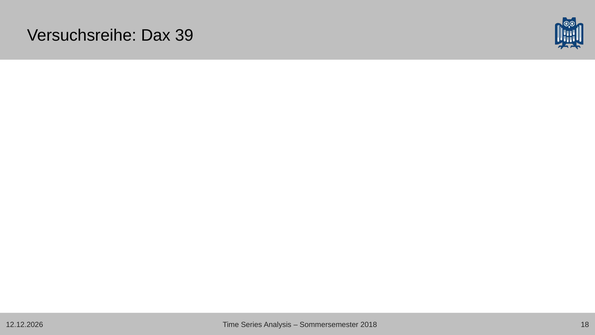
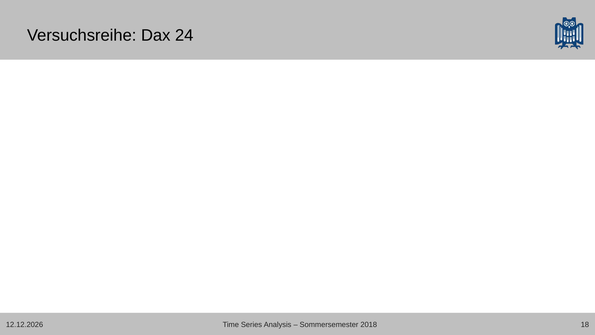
39: 39 -> 24 (184, 35)
